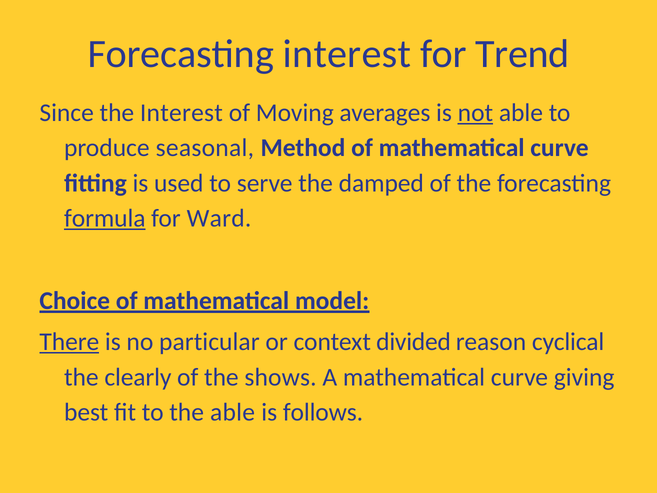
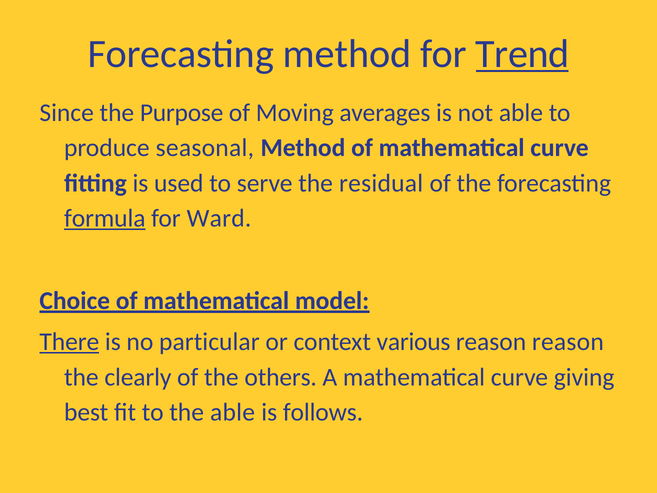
Forecasting interest: interest -> method (347, 54)
Trend underline: none -> present (522, 54)
the Interest: Interest -> Purpose (182, 113)
not underline: present -> none (475, 113)
damped: damped -> residual (381, 183)
divided: divided -> various (414, 342)
reason cyclical: cyclical -> reason (568, 342)
shows: shows -> others (281, 377)
